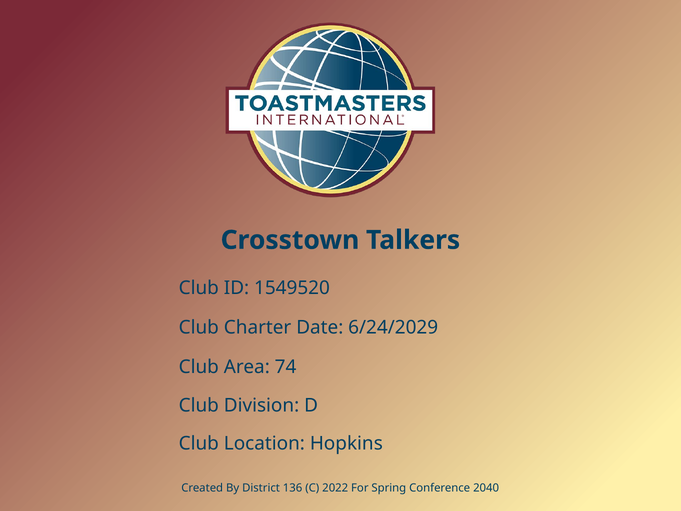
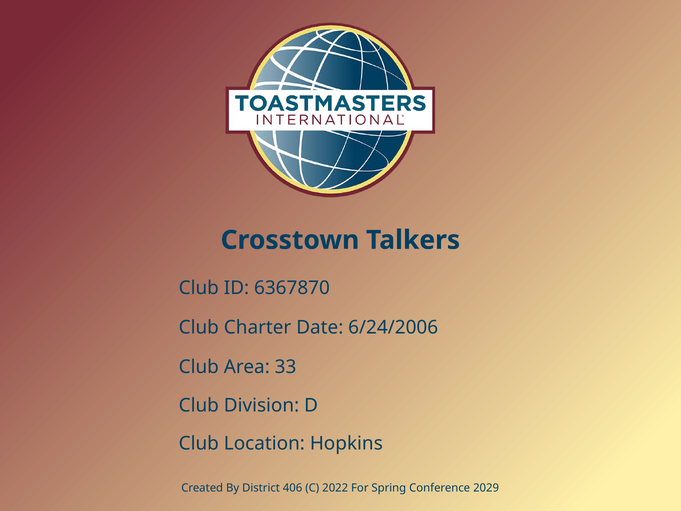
1549520: 1549520 -> 6367870 (292, 288)
6/24/2029: 6/24/2029 -> 6/24/2006 (393, 327)
74: 74 -> 33 (286, 367)
136: 136 -> 406 (293, 488)
2040: 2040 -> 2029 (486, 488)
